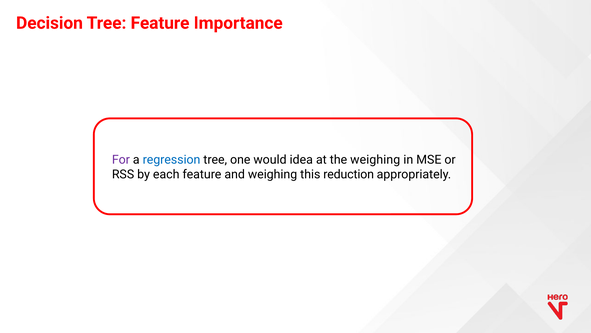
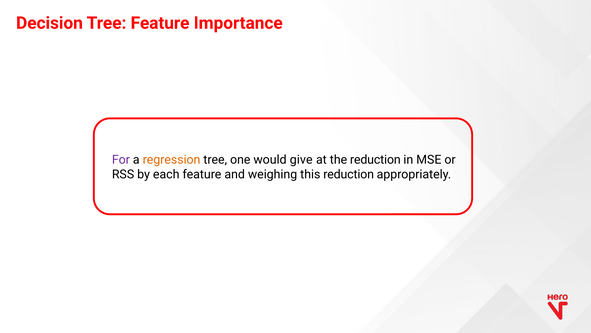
regression colour: blue -> orange (172, 159)
idea: idea -> give (301, 159)
the weighing: weighing -> reduction (375, 159)
